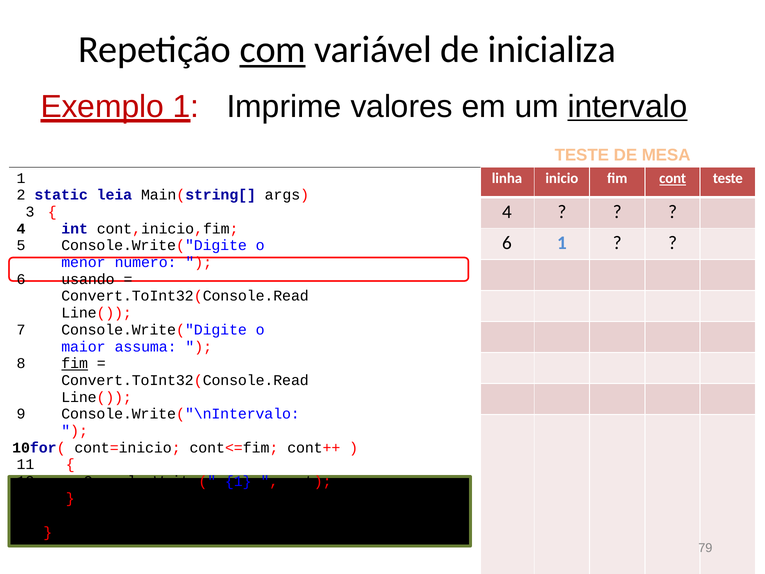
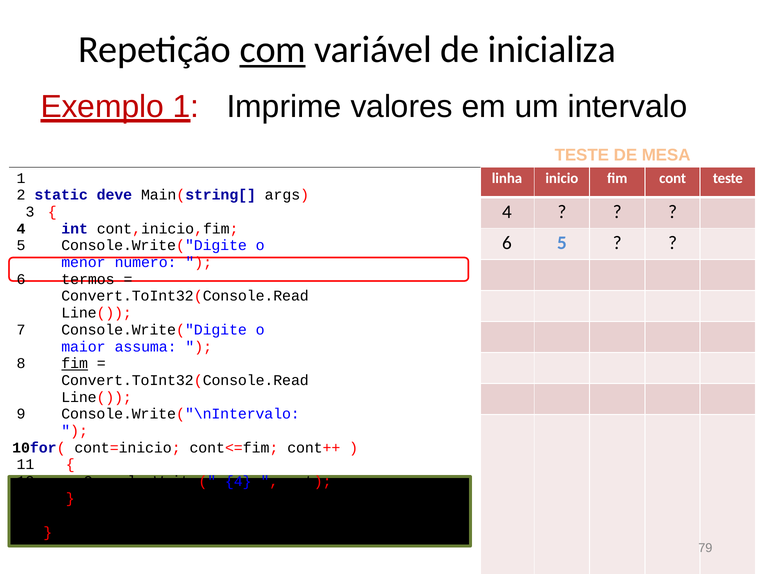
intervalo underline: present -> none (627, 107)
cont underline: present -> none (673, 178)
leia: leia -> deve (114, 195)
6 1: 1 -> 5 (562, 243)
usando: usando -> termos (88, 279)
Console.Write( 1: 1 -> 4 (238, 481)
